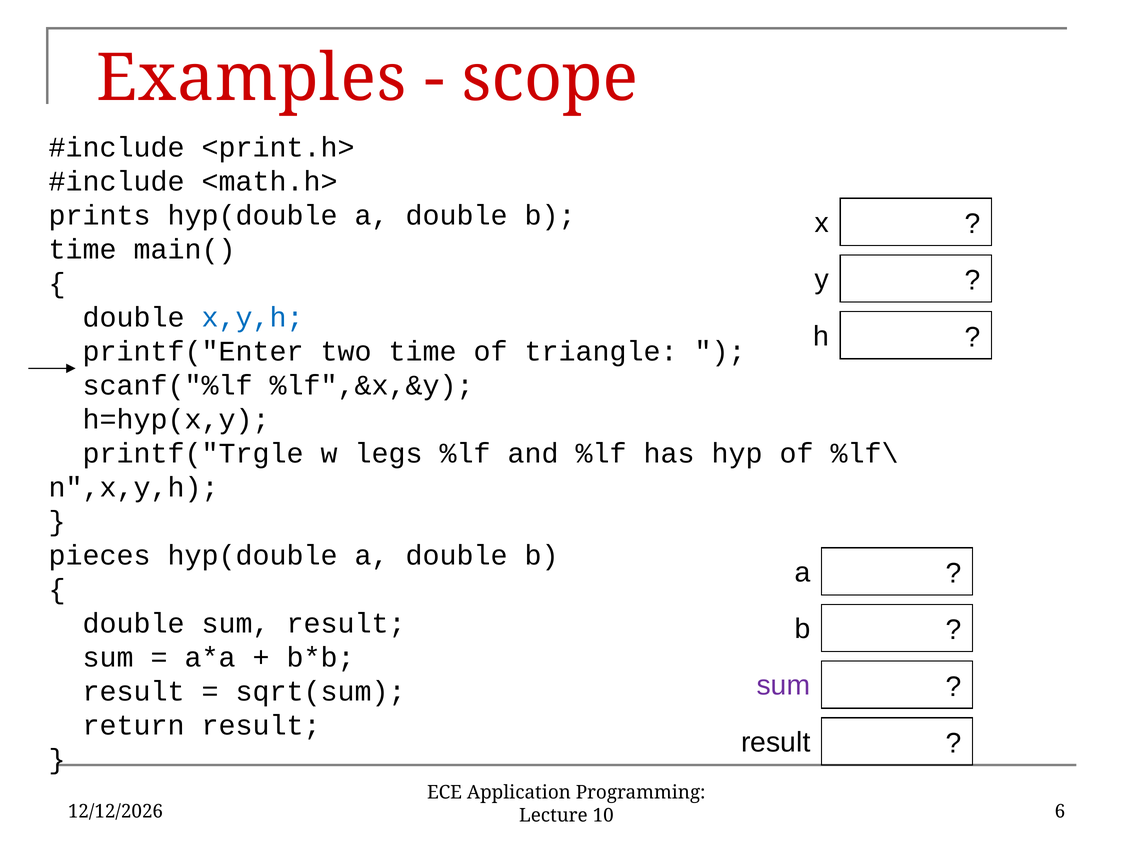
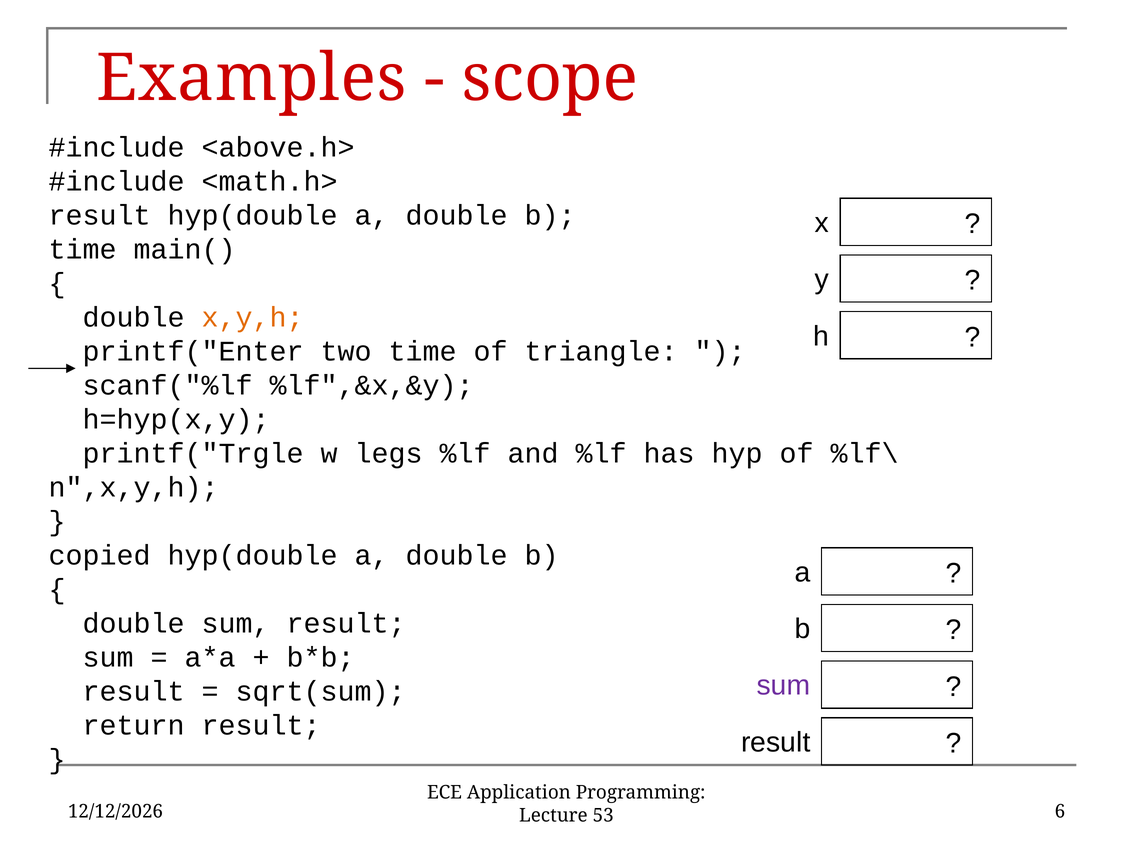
<print.h>: <print.h> -> <above.h> (278, 147)
prints: prints -> result (100, 215)
x,y,h colour: blue -> orange (253, 317)
pieces: pieces -> copied (100, 555)
10: 10 -> 53 (603, 815)
